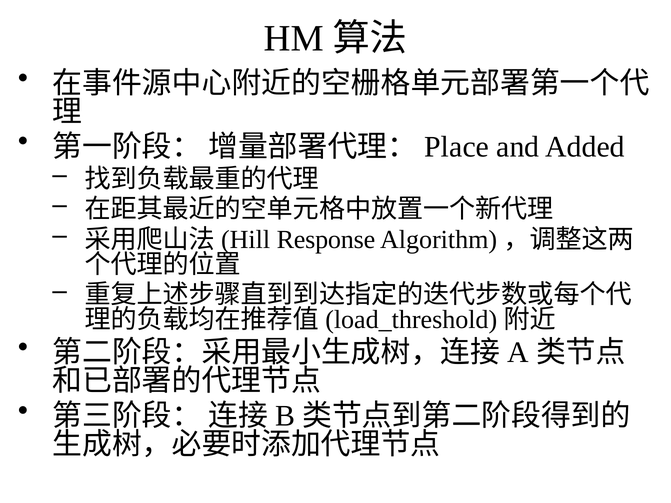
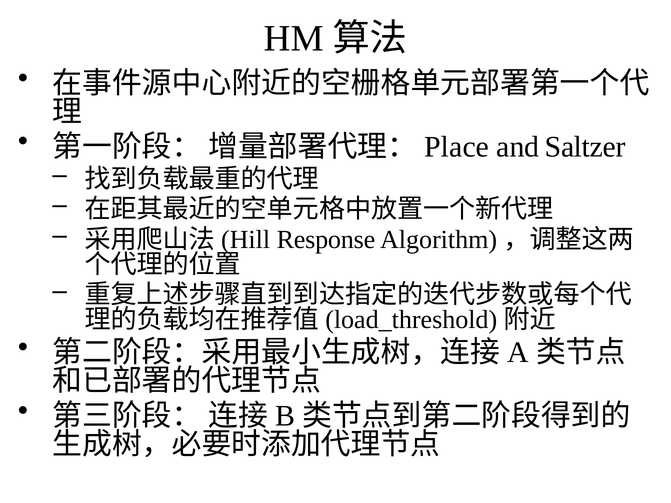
Added: Added -> Saltzer (585, 147)
